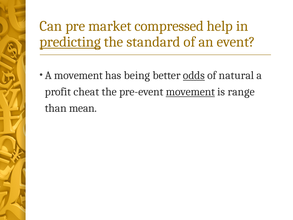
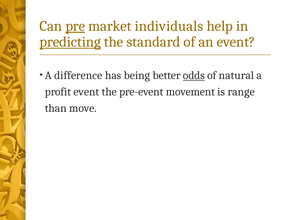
pre underline: none -> present (75, 26)
compressed: compressed -> individuals (169, 26)
A movement: movement -> difference (78, 75)
profit cheat: cheat -> event (86, 92)
movement underline: present -> none (190, 92)
mean: mean -> move (83, 108)
